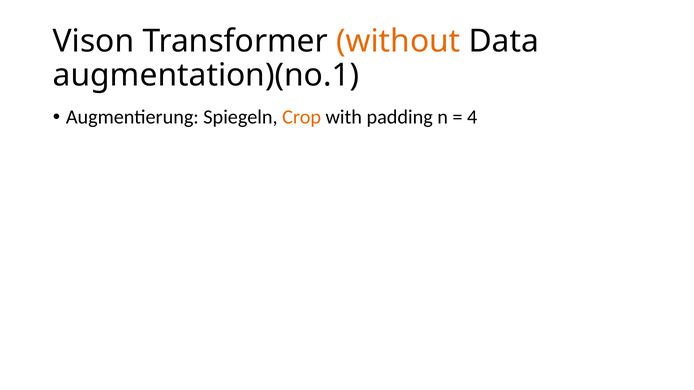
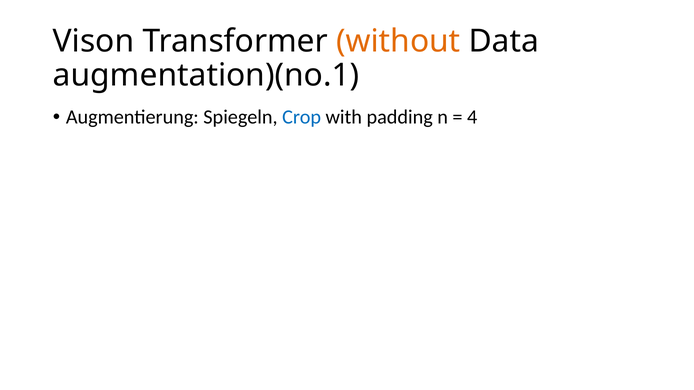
Crop colour: orange -> blue (302, 117)
